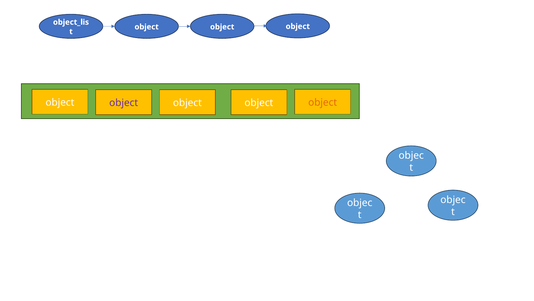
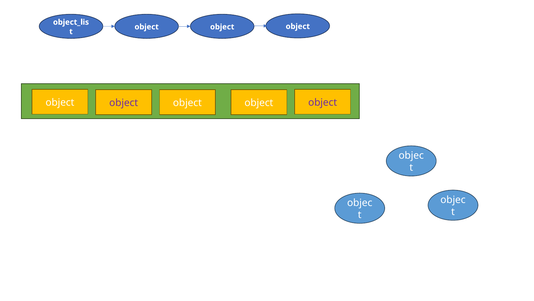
object colour: orange -> purple (323, 102)
